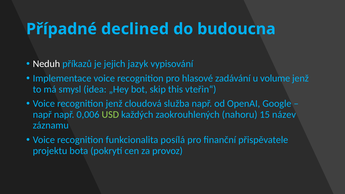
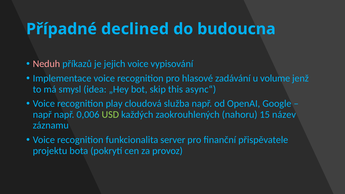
Neduh colour: white -> pink (46, 64)
jejich jazyk: jazyk -> voice (138, 64)
vteřin“: vteřin“ -> async“ (201, 89)
recognition jenž: jenž -> play (114, 104)
posílá: posílá -> server (173, 140)
